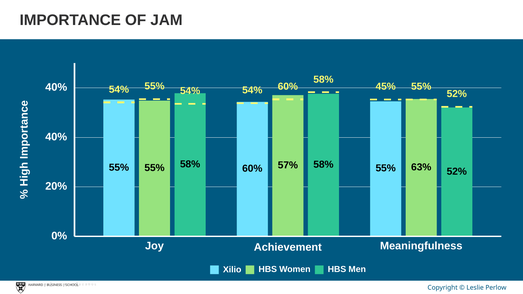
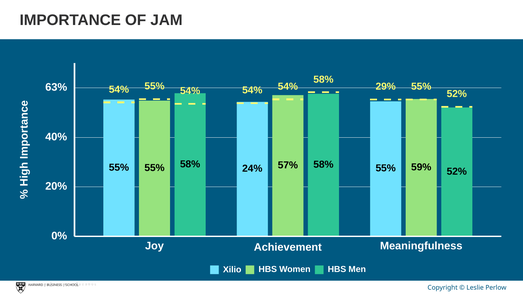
45%: 45% -> 29% (386, 87)
40%: 40% -> 63% (56, 87)
60%: 60% -> 54% (288, 86)
55% 60%: 60% -> 24% (252, 169)
63%: 63% -> 59% (421, 167)
